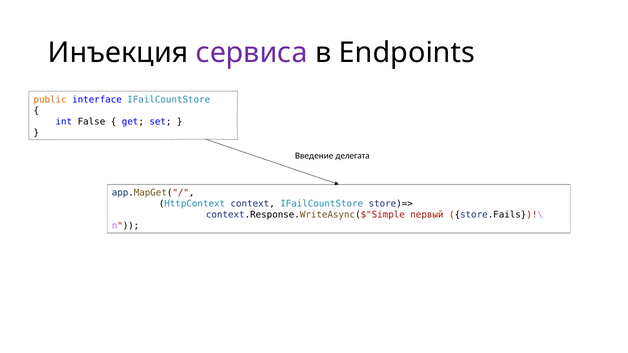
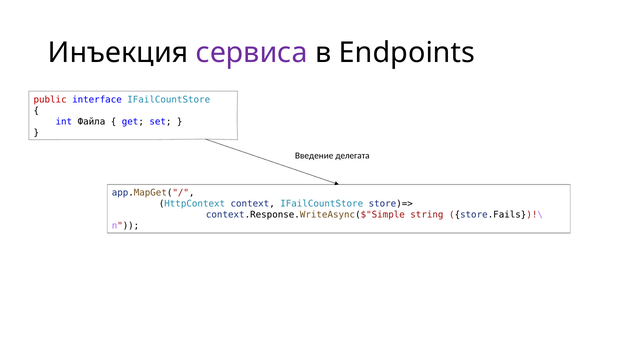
public colour: orange -> red (50, 100)
False: False -> Файла (91, 122)
первый: первый -> string (427, 215)
